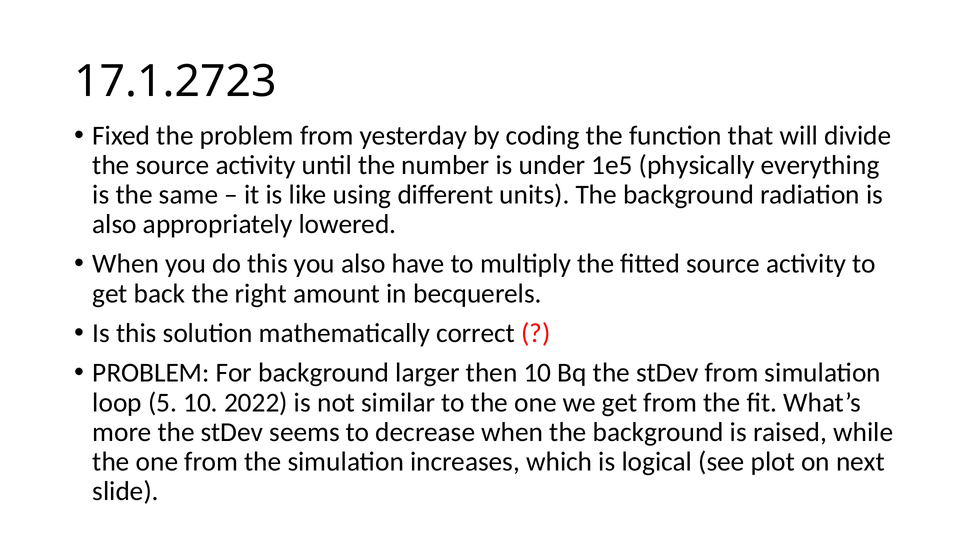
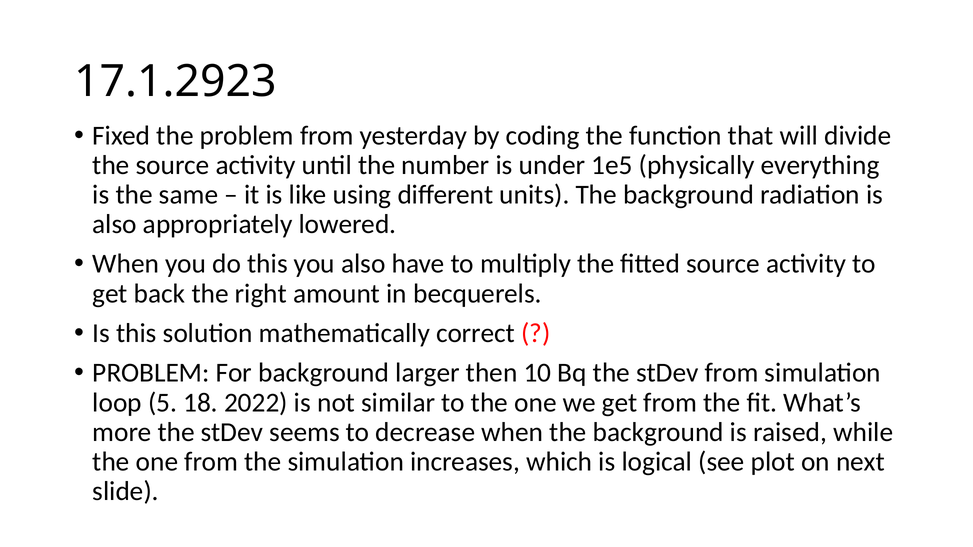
17.1.2723: 17.1.2723 -> 17.1.2923 (175, 82)
5 10: 10 -> 18 (201, 403)
